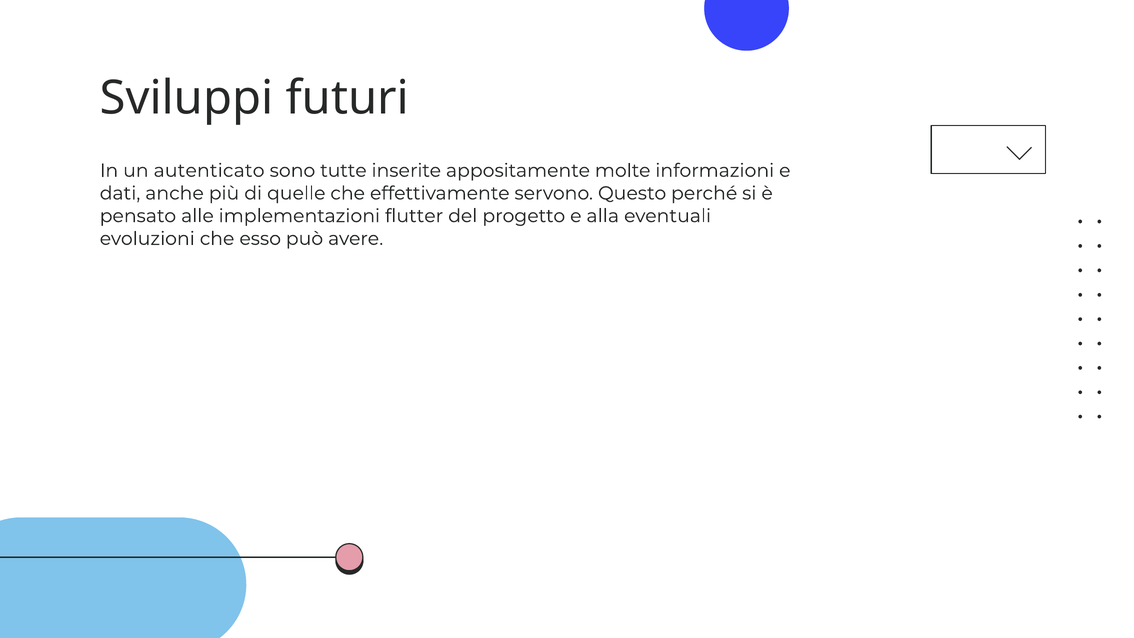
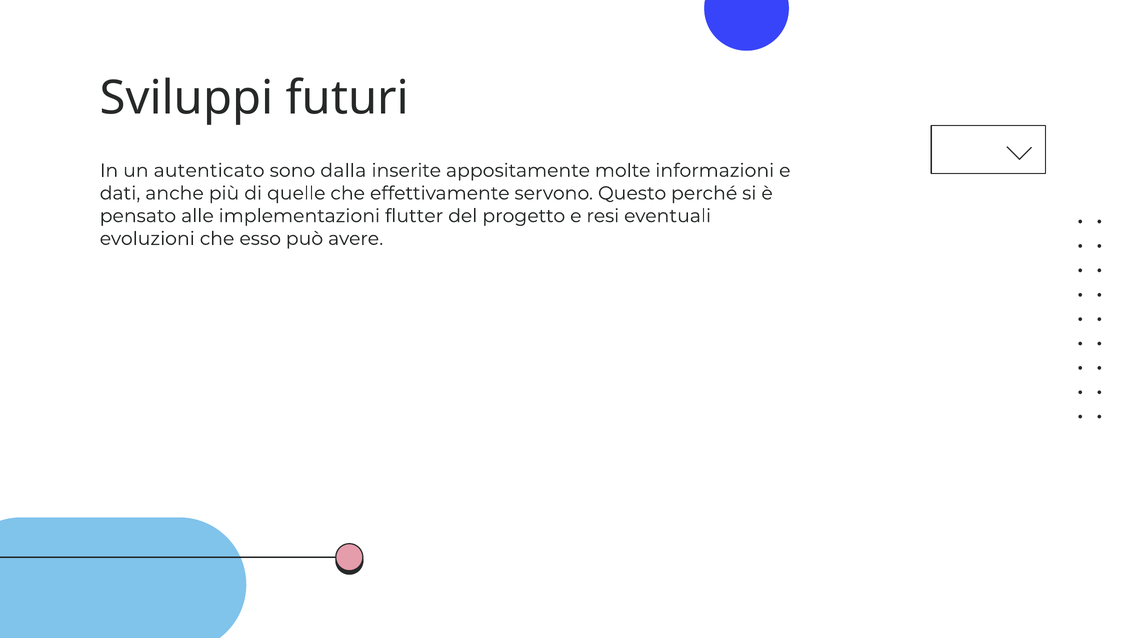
tutte: tutte -> dalla (343, 171)
alla: alla -> resi (603, 216)
